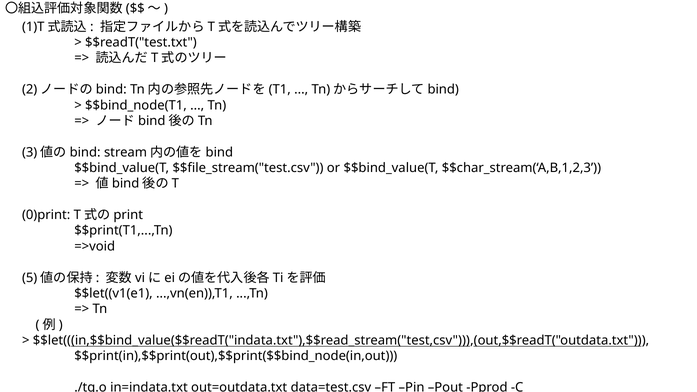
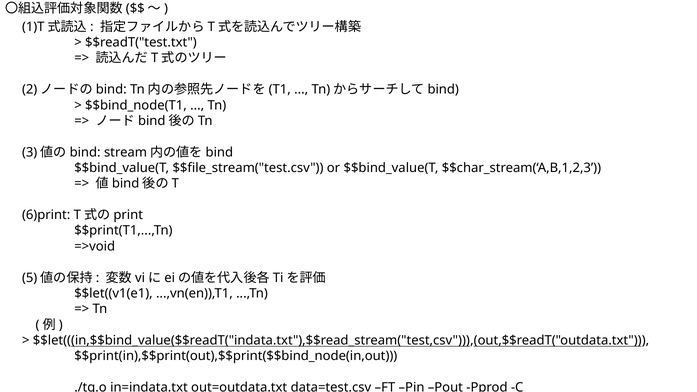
0)print: 0)print -> 6)print (46, 215)
